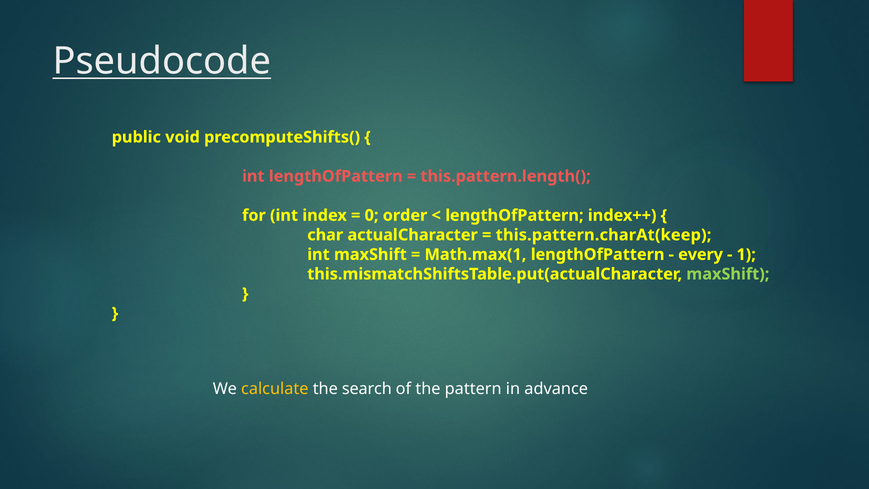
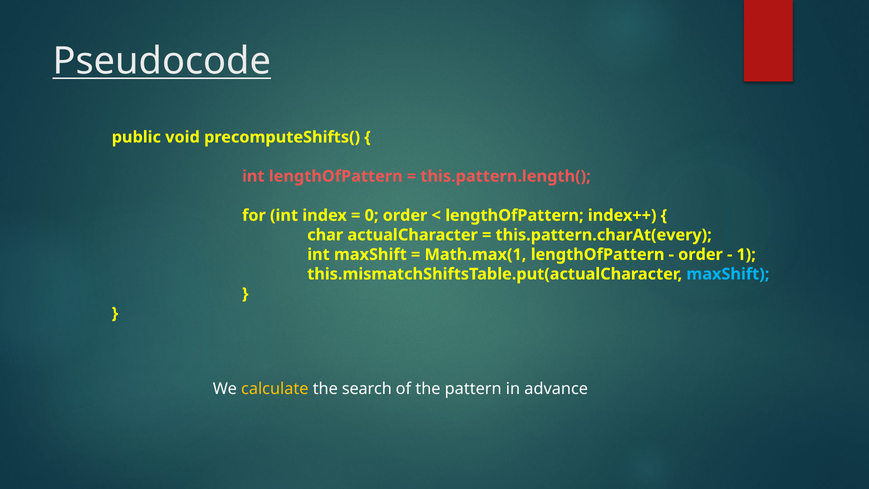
this.pattern.charAt(keep: this.pattern.charAt(keep -> this.pattern.charAt(every (604, 235)
every: every -> order (700, 254)
maxShift colour: light green -> light blue (728, 274)
